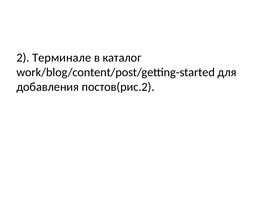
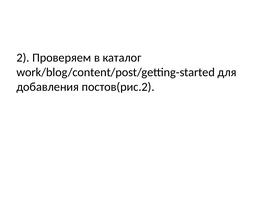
Терминале: Терминале -> Проверяем (62, 58)
